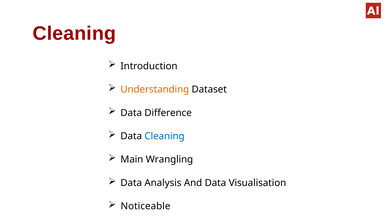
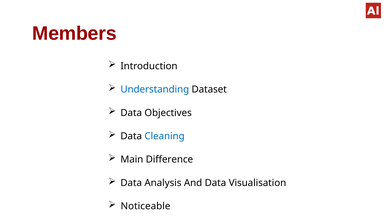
Cleaning: Cleaning -> Members (74, 33)
Understanding colour: orange -> blue (155, 89)
Difference: Difference -> Objectives (168, 113)
Wrangling: Wrangling -> Difference (169, 159)
